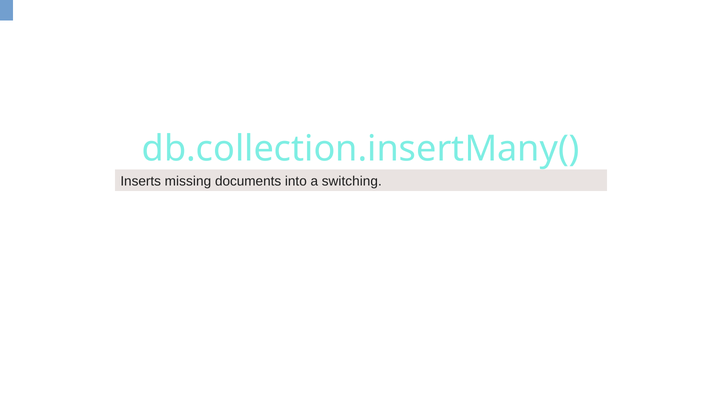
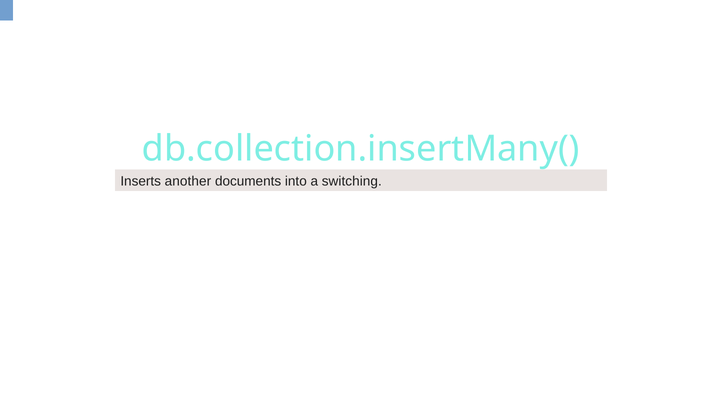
missing: missing -> another (188, 181)
